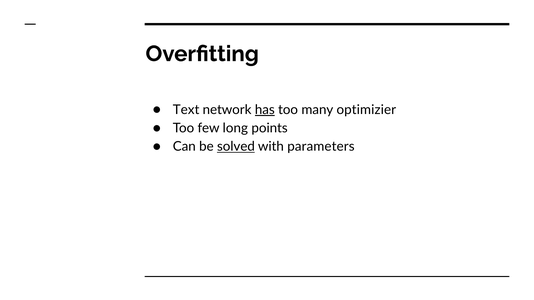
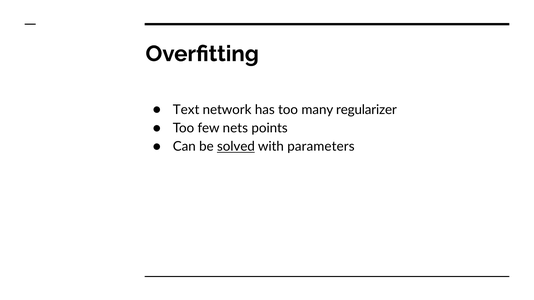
has underline: present -> none (265, 110)
optimizier: optimizier -> regularizer (366, 110)
long: long -> nets (235, 128)
